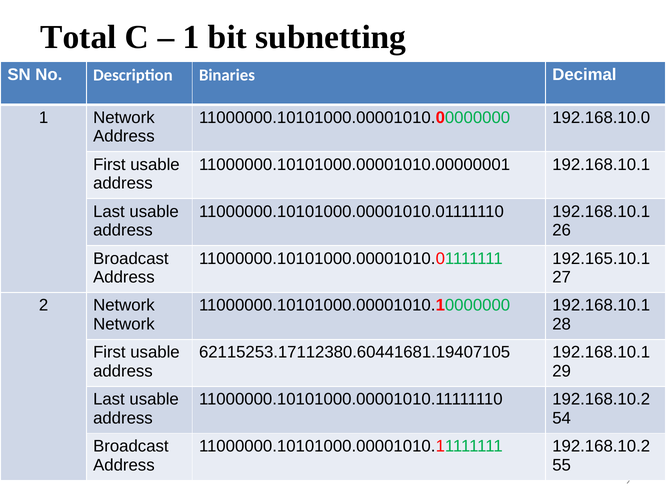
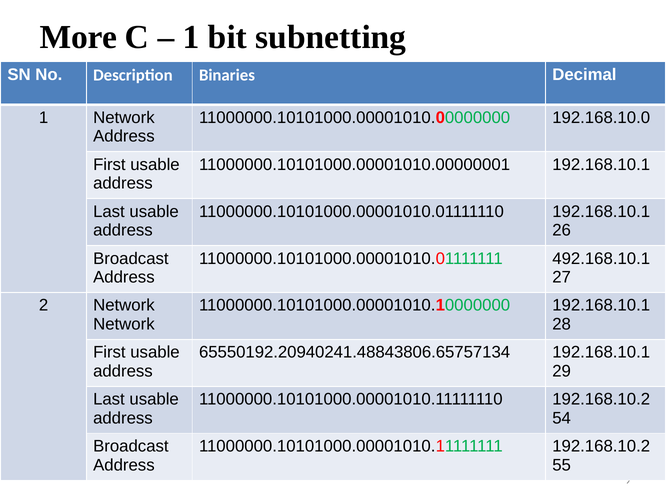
Total: Total -> More (79, 37)
192.165.10.1: 192.165.10.1 -> 492.168.10.1 (601, 259)
62115253.17112380.60441681.19407105: 62115253.17112380.60441681.19407105 -> 65550192.20940241.48843806.65757134 (355, 353)
